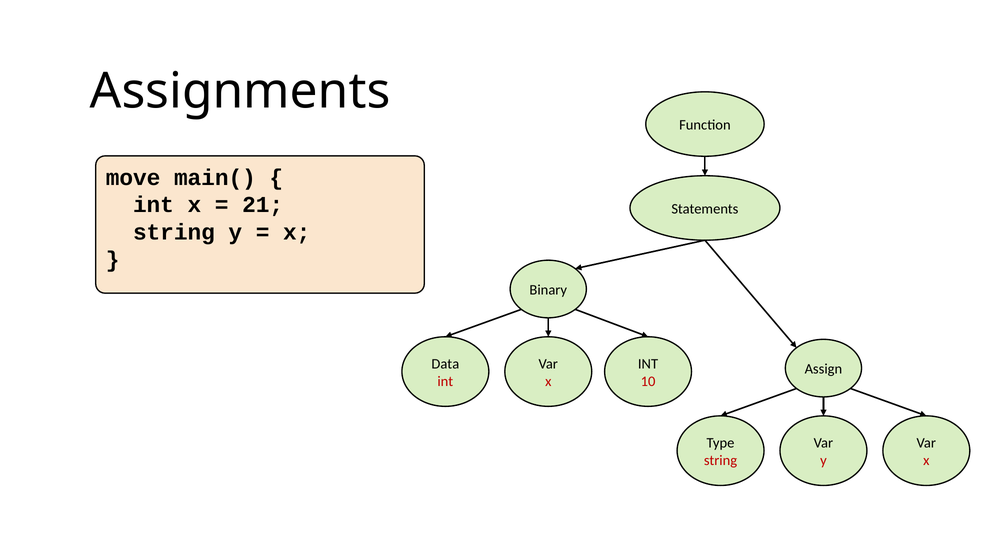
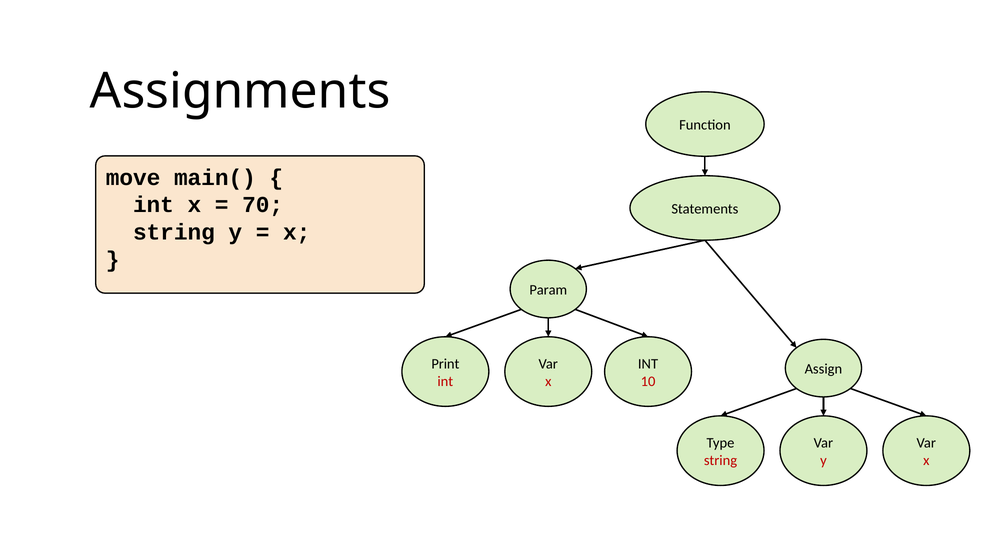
21: 21 -> 70 (263, 205)
Binary: Binary -> Param (548, 290)
Data: Data -> Print (445, 364)
